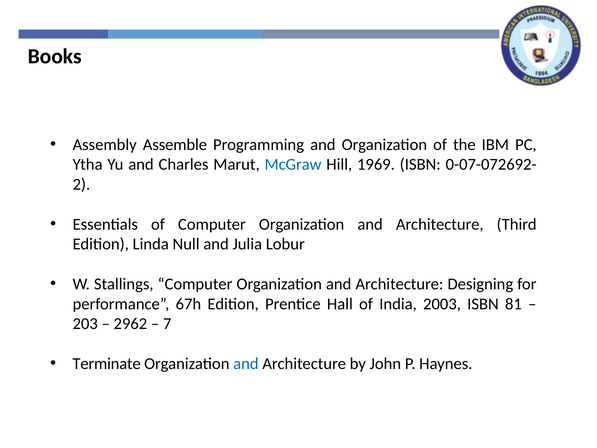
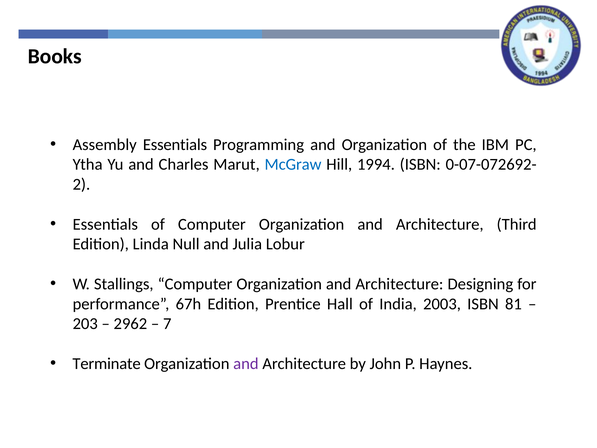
Assembly Assemble: Assemble -> Essentials (175, 144)
1969: 1969 -> 1994 (376, 164)
and colour: blue -> purple (246, 363)
